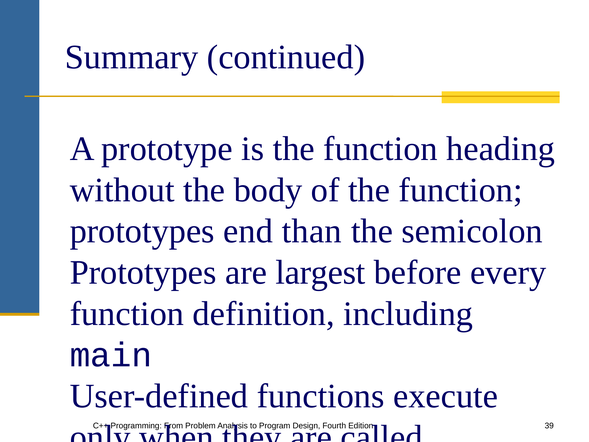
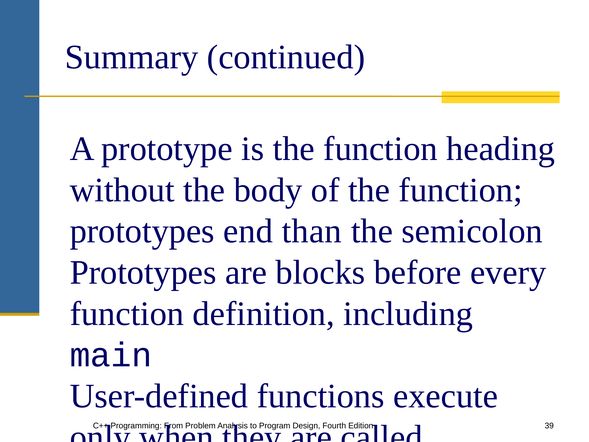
largest: largest -> blocks (320, 272)
